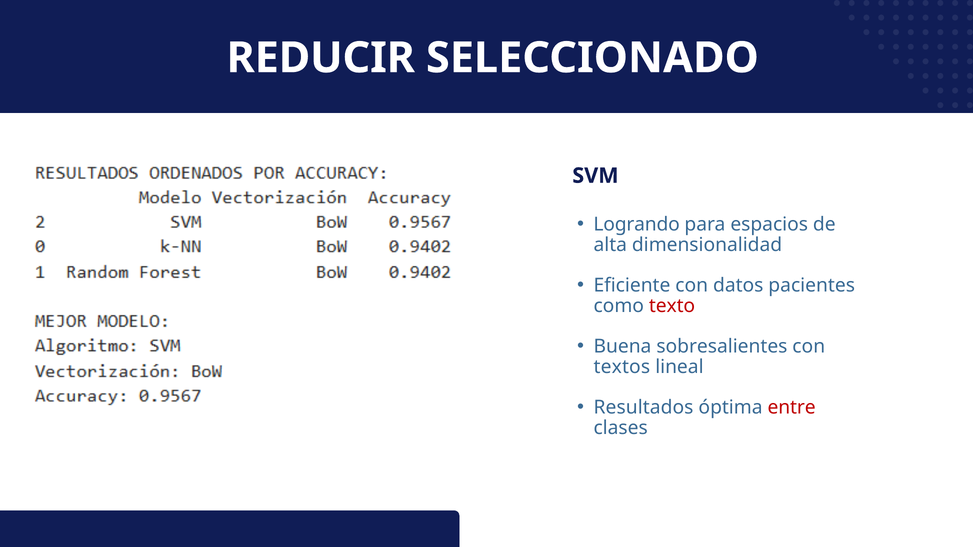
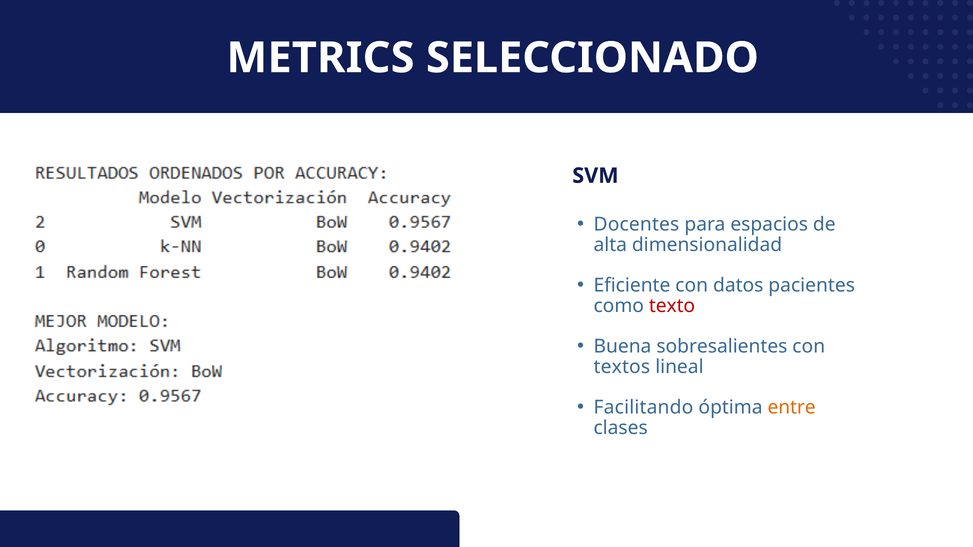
REDUCIR: REDUCIR -> METRICS (320, 58)
Logrando: Logrando -> Docentes (636, 225)
Resultados: Resultados -> Facilitando (643, 408)
entre colour: red -> orange (792, 408)
